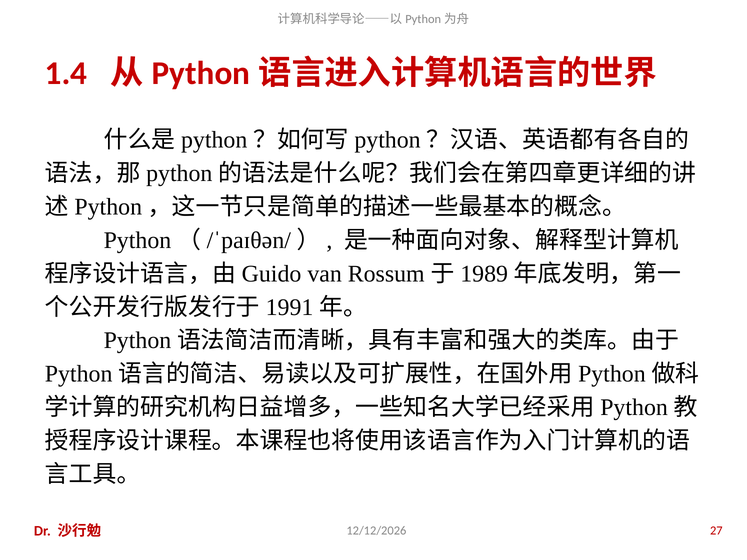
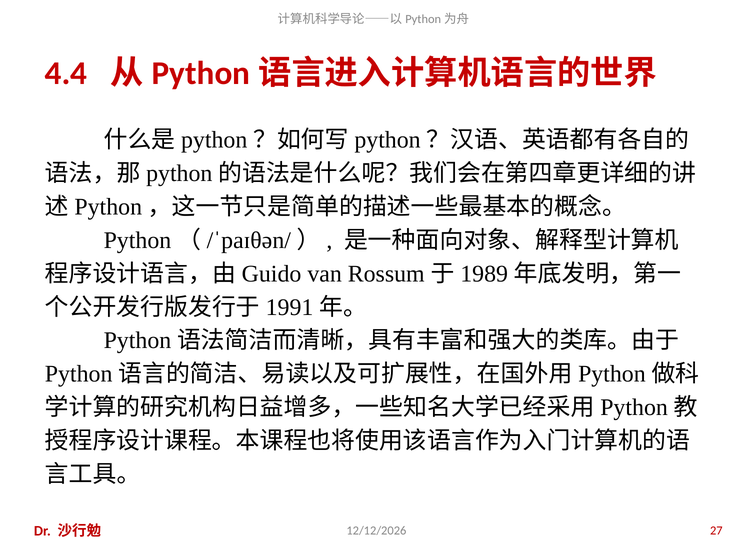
1.4: 1.4 -> 4.4 (66, 73)
